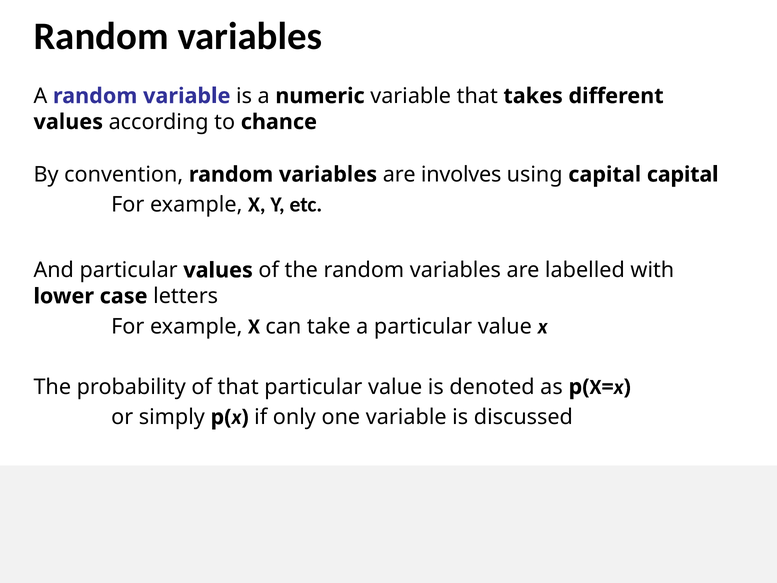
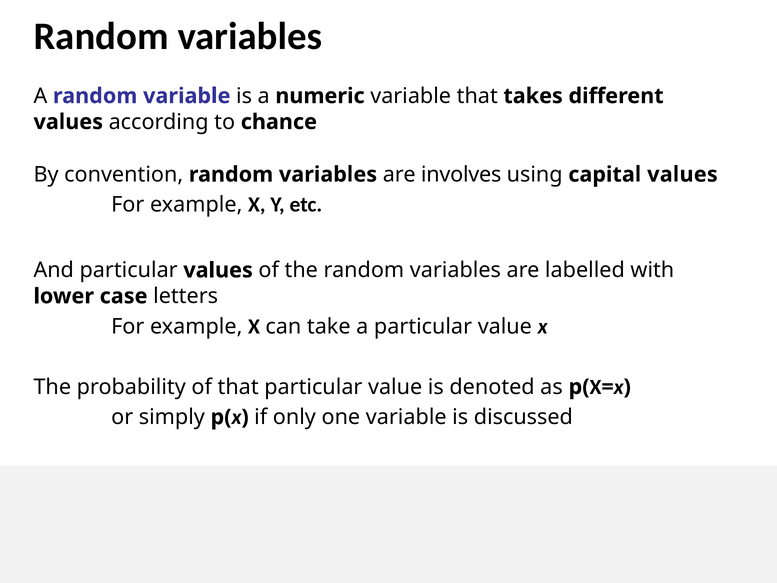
capital capital: capital -> values (682, 174)
